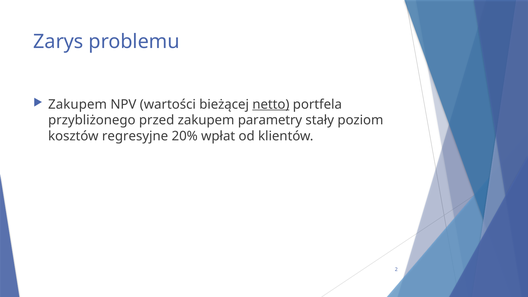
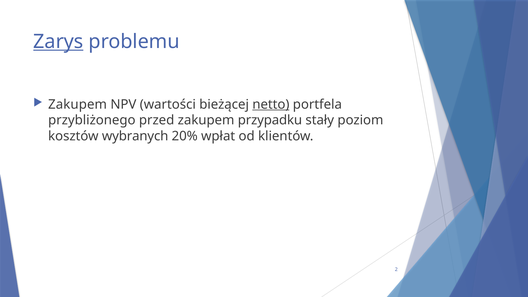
Zarys underline: none -> present (58, 42)
parametry: parametry -> przypadku (270, 120)
regresyjne: regresyjne -> wybranych (135, 136)
